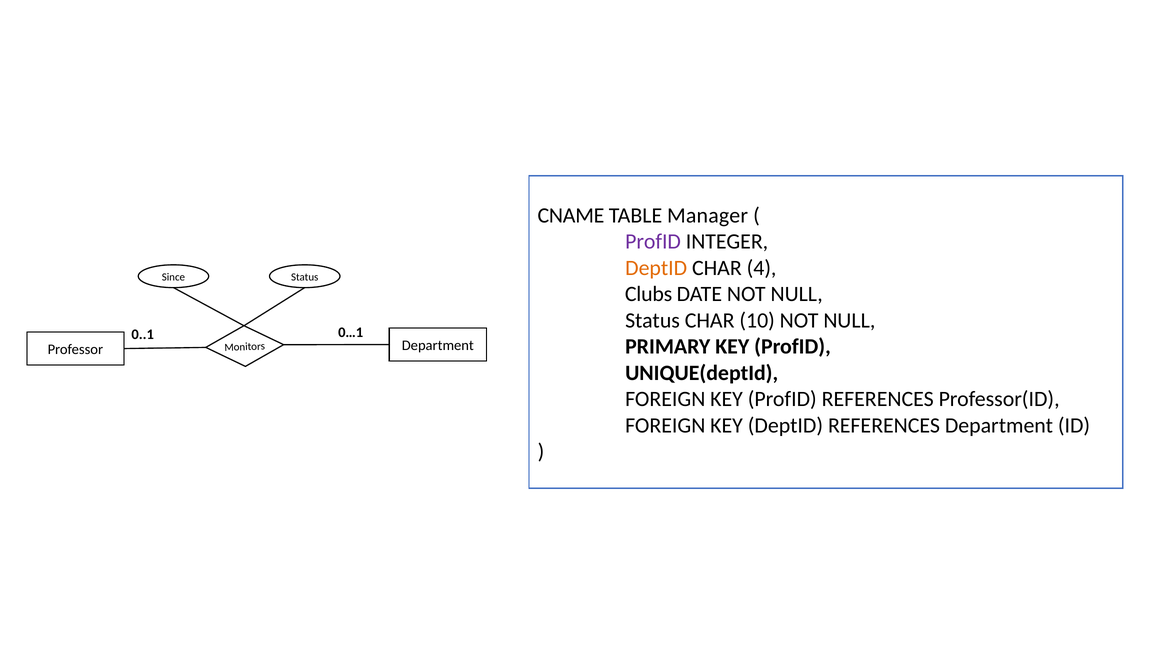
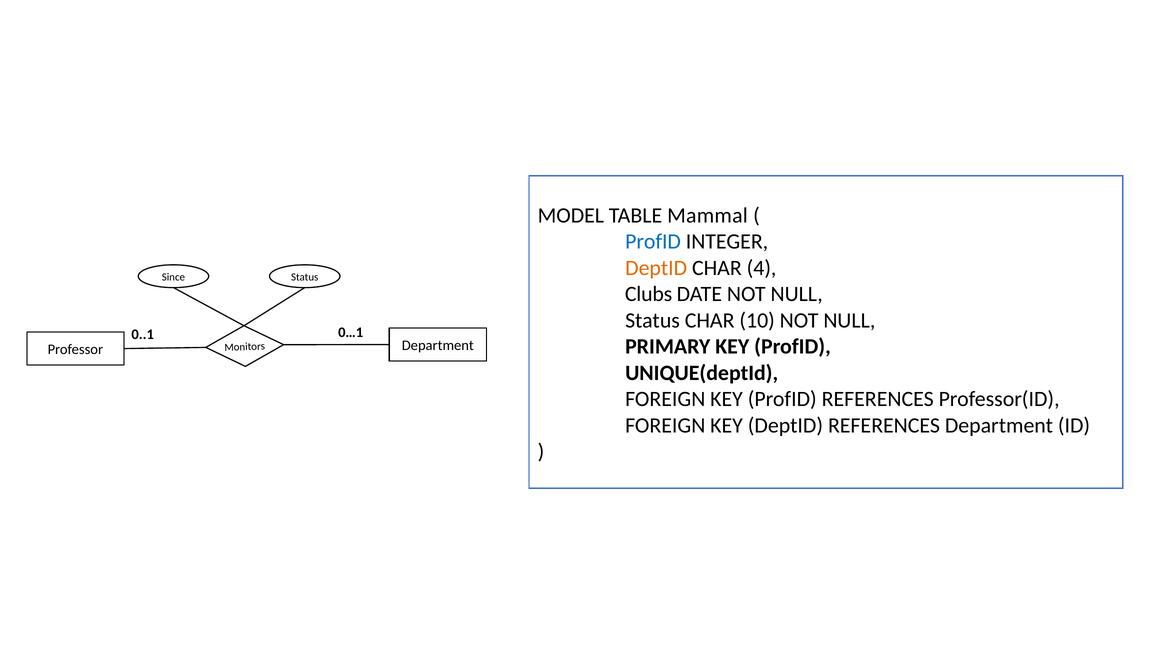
CNAME: CNAME -> MODEL (571, 215)
Manager: Manager -> Mammal (708, 215)
ProfID colour: purple -> blue (653, 242)
